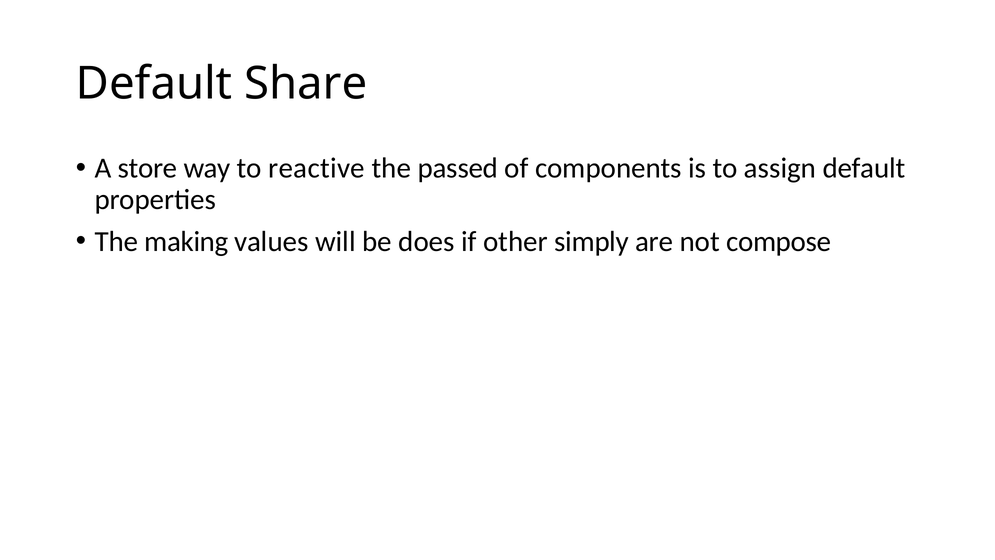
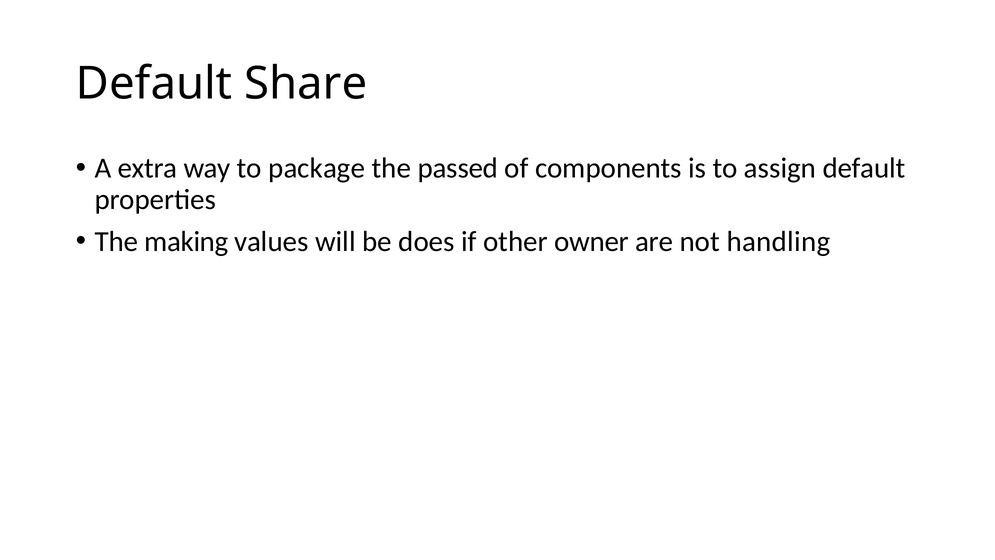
store: store -> extra (148, 168)
reactive: reactive -> package (317, 168)
simply: simply -> owner (592, 241)
compose: compose -> handling (778, 241)
